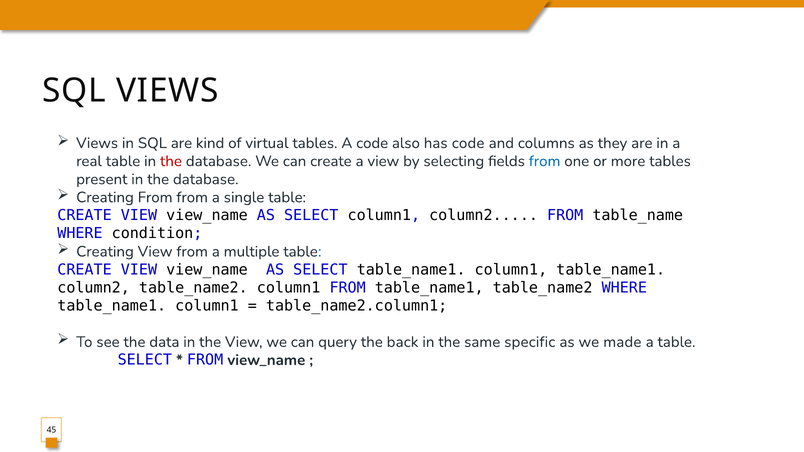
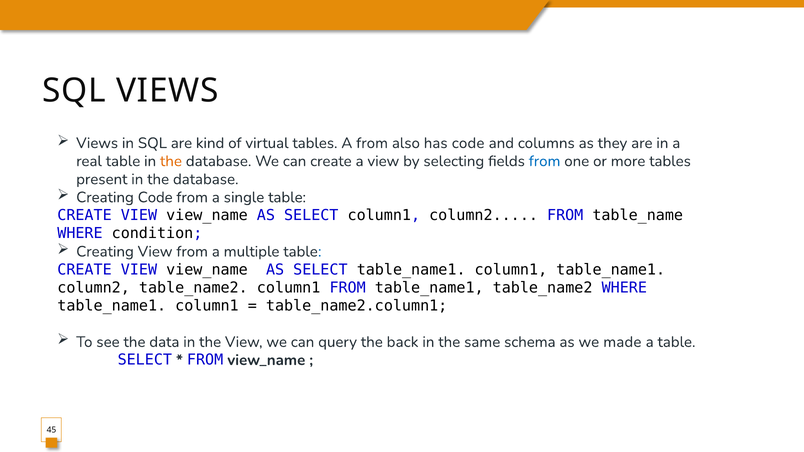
A code: code -> from (372, 143)
the colour: red -> orange (171, 161)
Creating From: From -> Code (155, 197)
specific: specific -> schema (530, 342)
